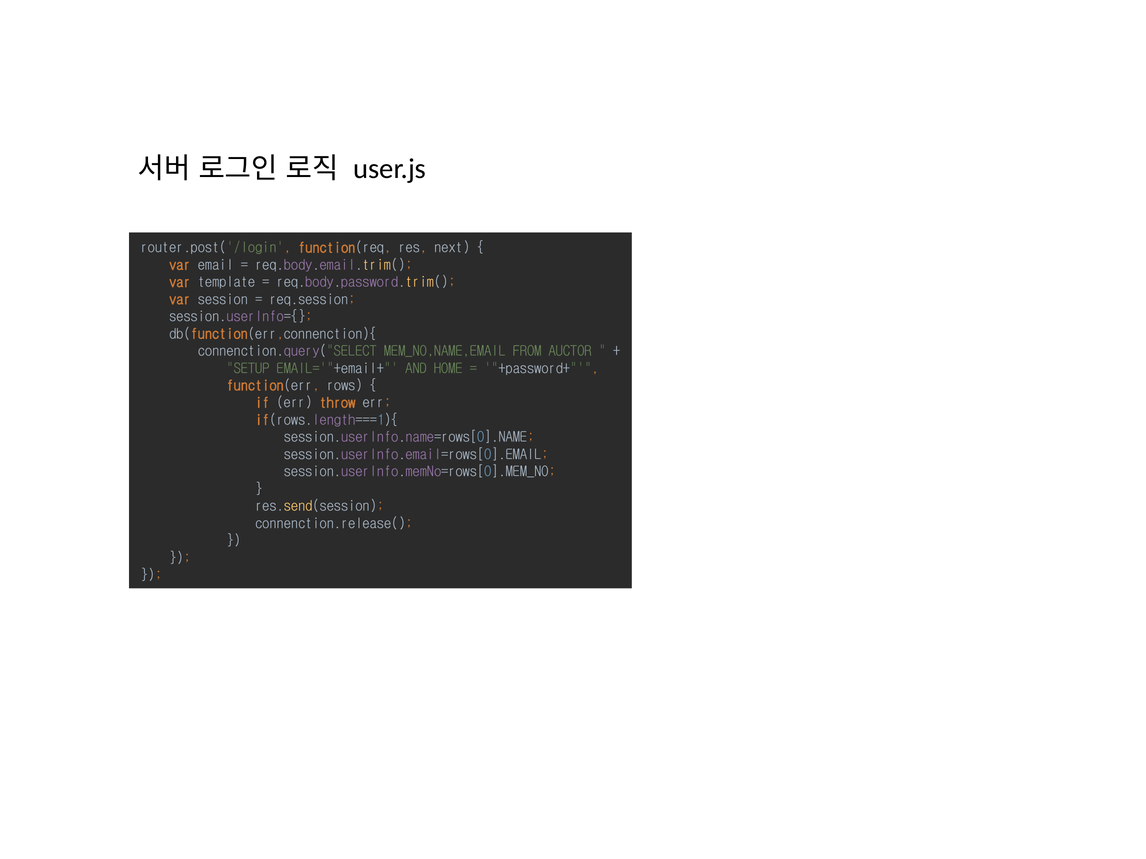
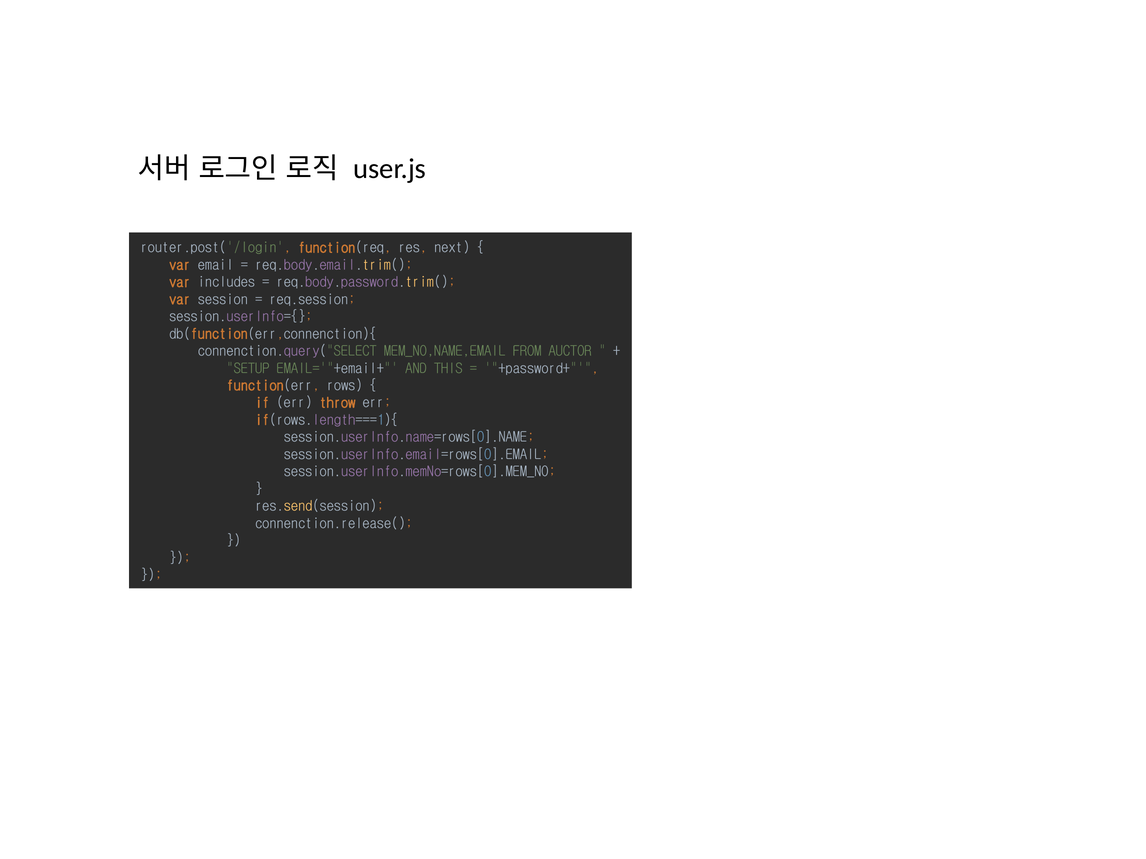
template: template -> includes (226, 282)
HOME: HOME -> THIS (448, 369)
